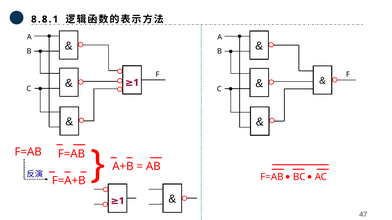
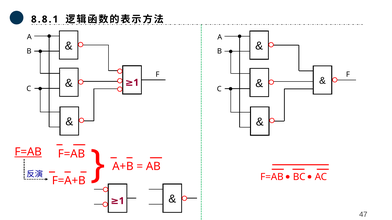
F=AB underline: none -> present (28, 152)
